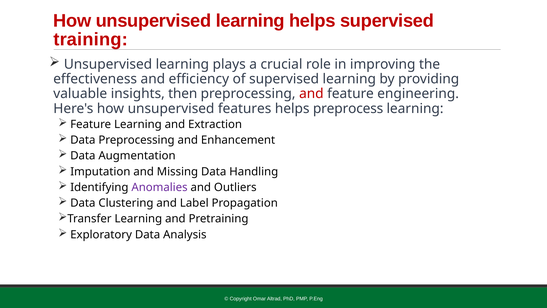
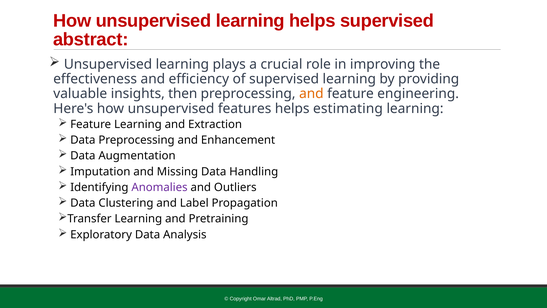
training: training -> abstract (91, 39)
and colour: red -> orange (311, 94)
preprocess: preprocess -> estimating (348, 108)
